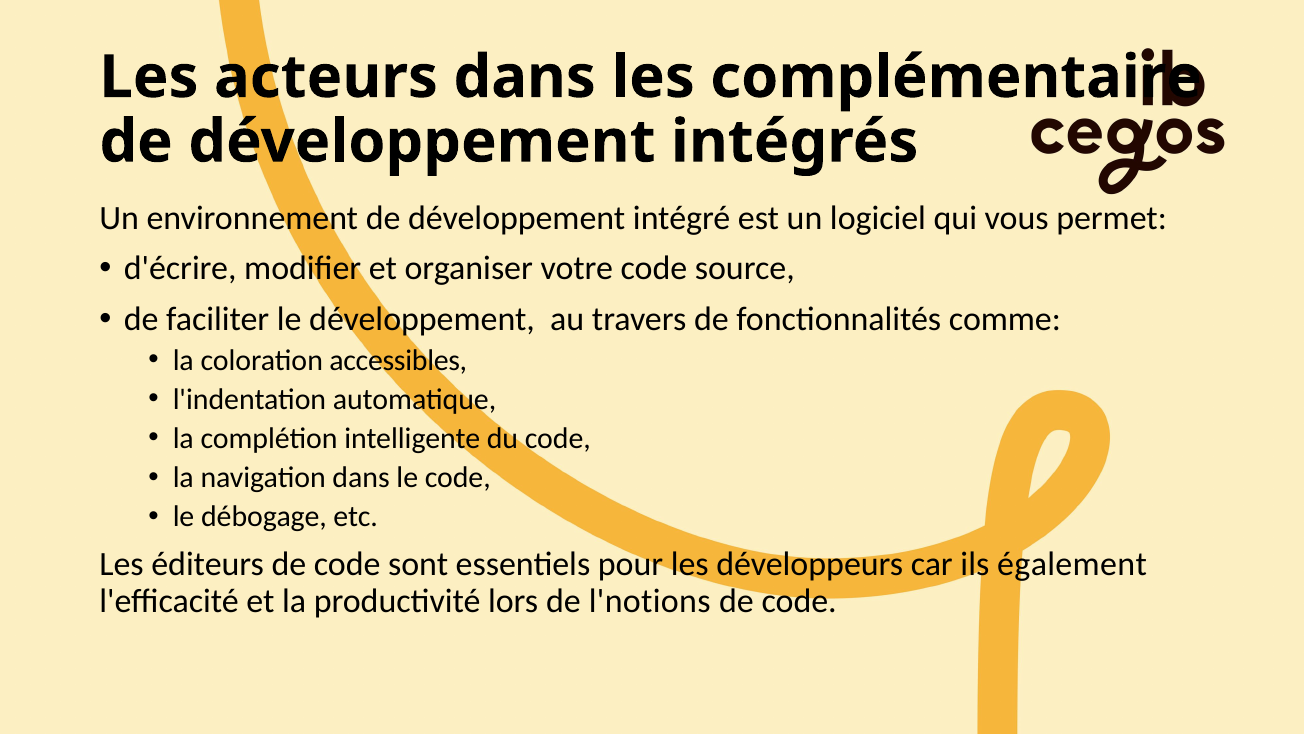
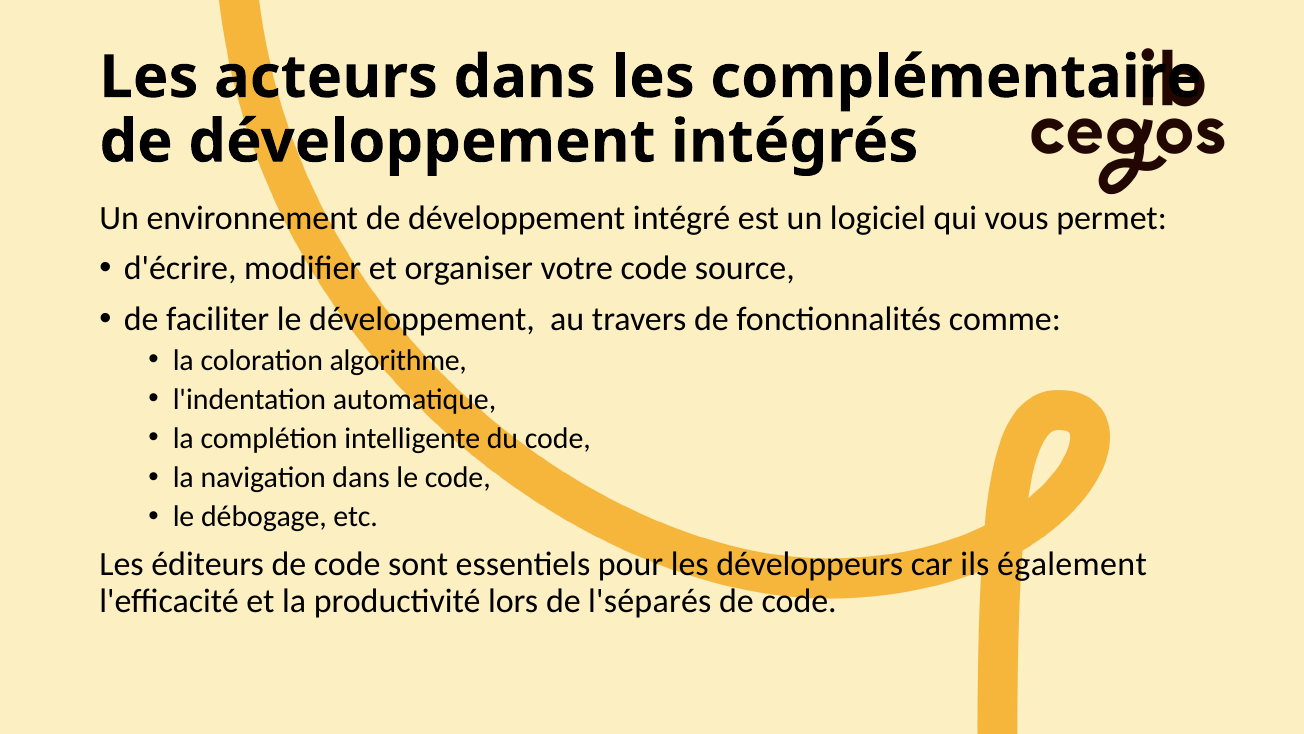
accessibles: accessibles -> algorithme (398, 360)
l'notions: l'notions -> l'séparés (650, 601)
